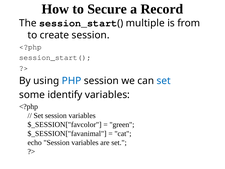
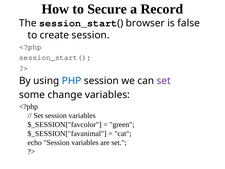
multiple: multiple -> browser (145, 23)
from: from -> false (189, 23)
set colour: blue -> purple (164, 81)
identify: identify -> change (65, 95)
